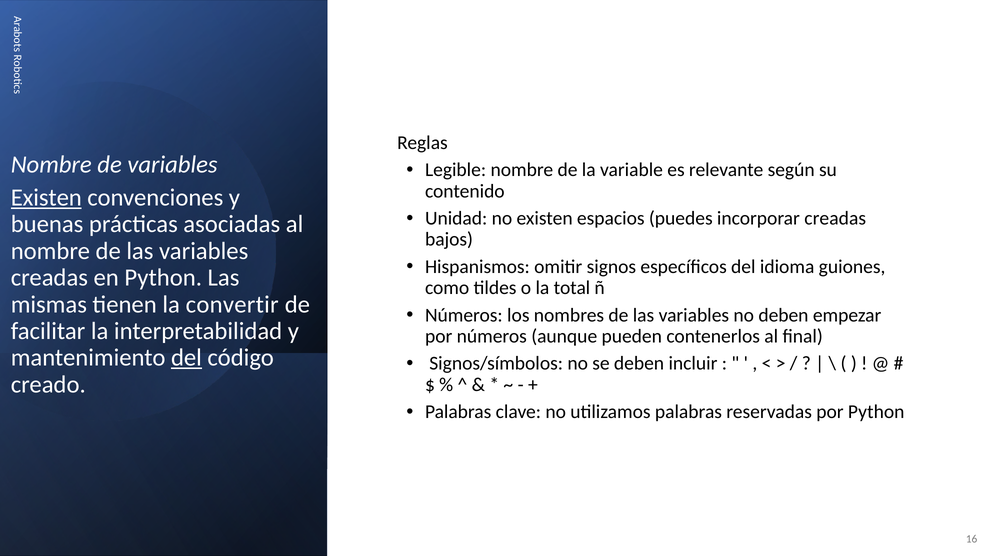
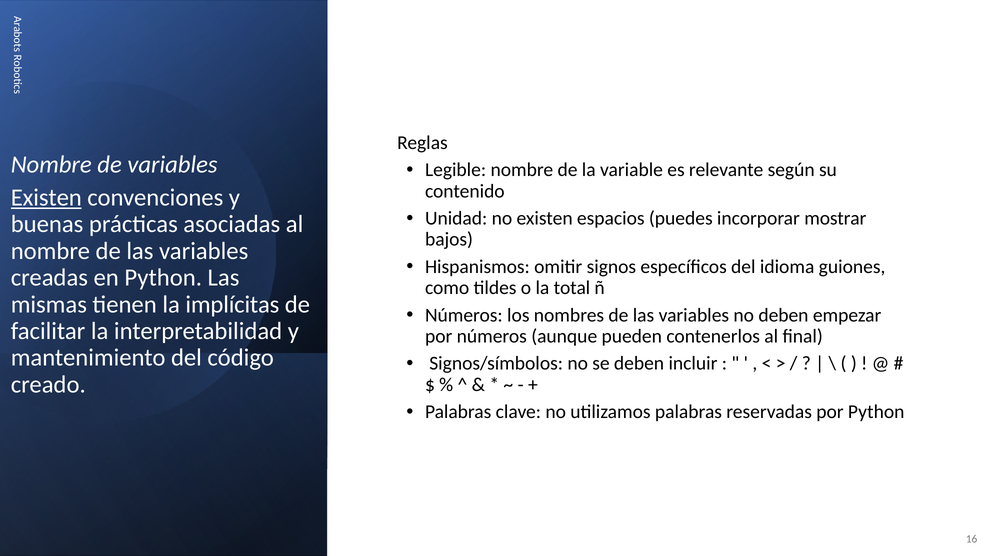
incorporar creadas: creadas -> mostrar (835, 218)
convertir: convertir -> implícitas (232, 304)
del underline: present -> none (186, 358)
